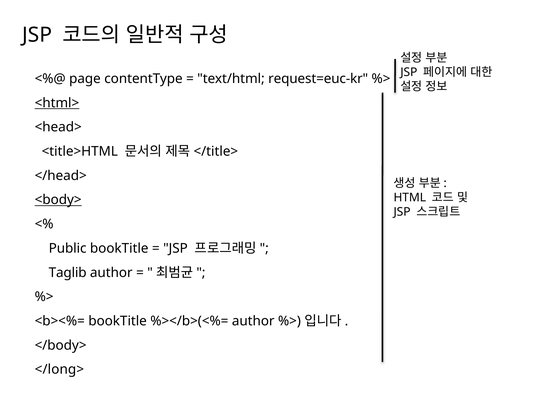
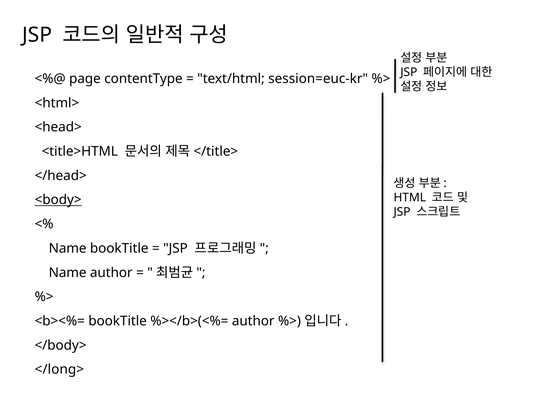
request=euc-kr: request=euc-kr -> session=euc-kr (318, 79)
<html> underline: present -> none (57, 103)
Public: Public -> Name (68, 248)
Taglib: Taglib -> Name (68, 272)
